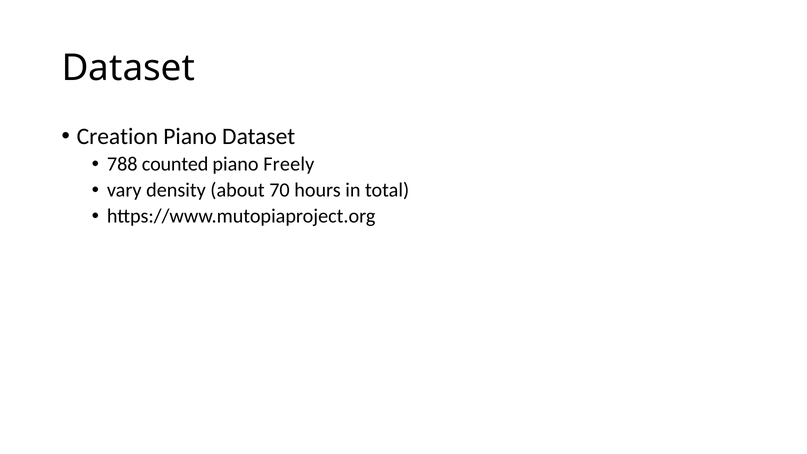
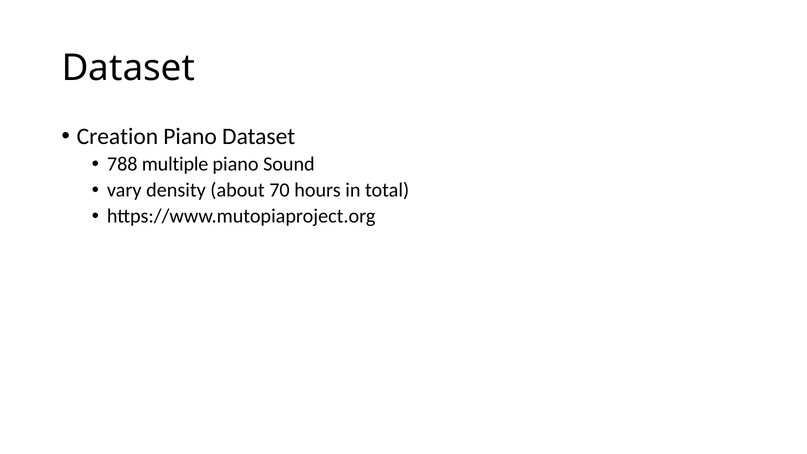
counted: counted -> multiple (175, 164)
Freely: Freely -> Sound (289, 164)
